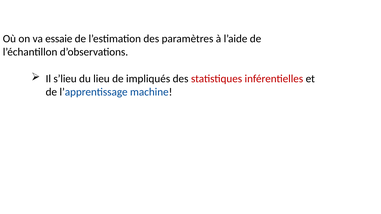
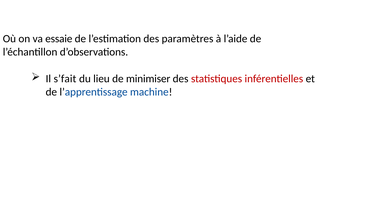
s’lieu: s’lieu -> s’fait (65, 79)
impliqués: impliqués -> minimiser (148, 79)
